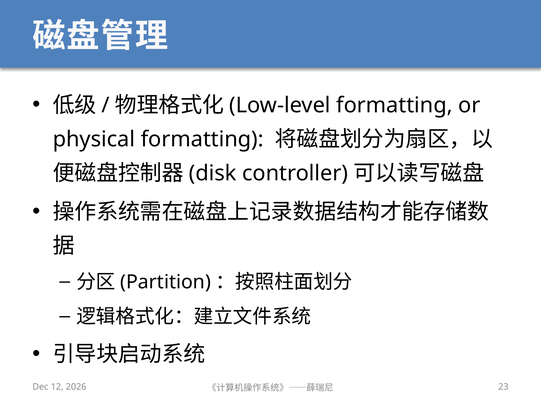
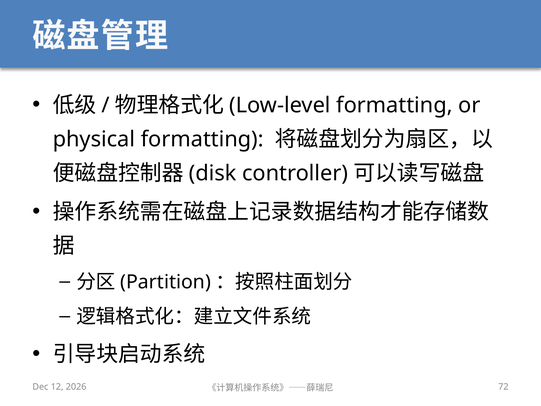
23: 23 -> 72 (503, 387)
